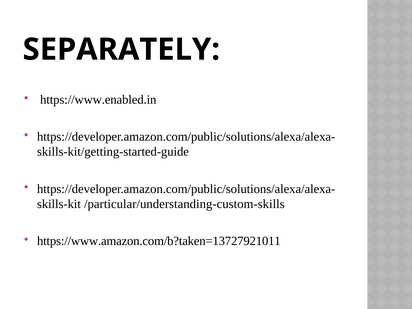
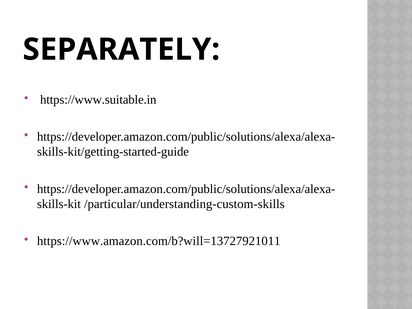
https://www.enabled.in: https://www.enabled.in -> https://www.suitable.in (98, 100)
https://www.amazon.com/b?taken=13727921011: https://www.amazon.com/b?taken=13727921011 -> https://www.amazon.com/b?will=13727921011 (159, 241)
